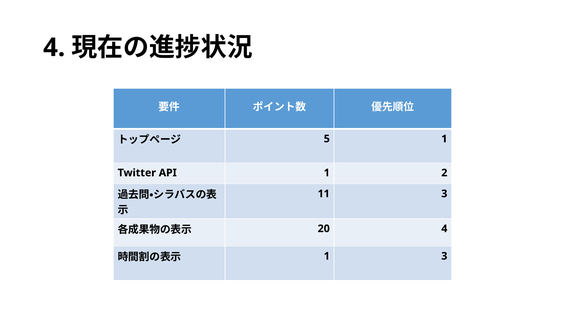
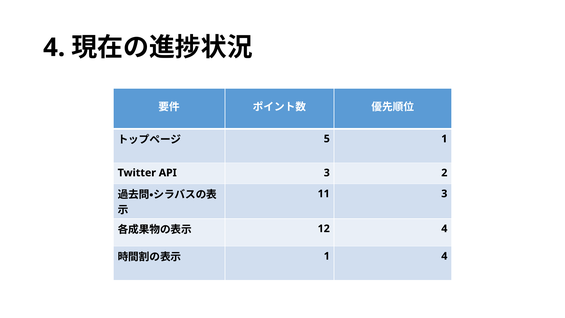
API 1: 1 -> 3 (327, 173)
20: 20 -> 12 (324, 228)
1 3: 3 -> 4 (444, 256)
